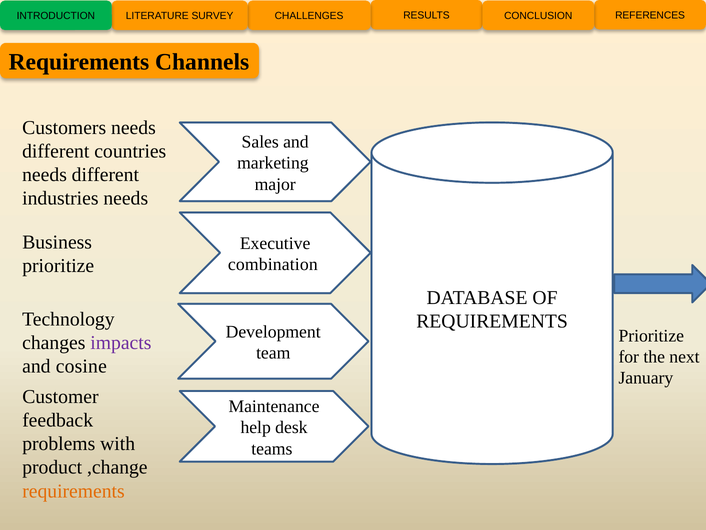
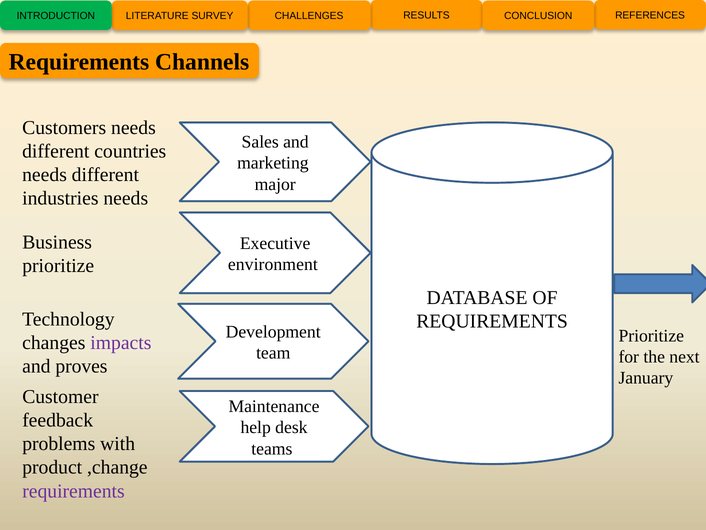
combination: combination -> environment (273, 264)
cosine: cosine -> proves (81, 366)
requirements colour: orange -> purple (73, 491)
